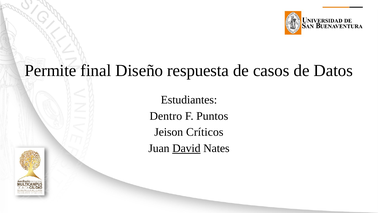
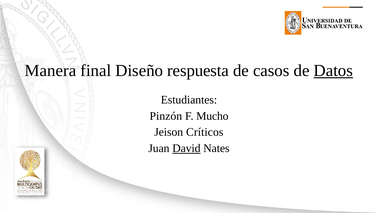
Permite: Permite -> Manera (50, 70)
Datos underline: none -> present (333, 70)
Dentro: Dentro -> Pinzón (166, 116)
Puntos: Puntos -> Mucho (212, 116)
